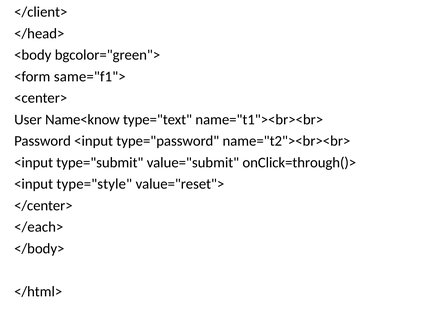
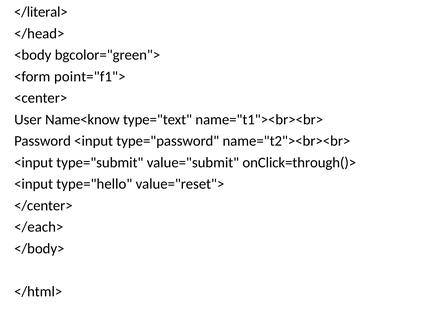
</client>: </client> -> </literal> (41, 12)
same="f1">: same="f1"> -> point="f1"> (90, 76)
type="style: type="style -> type="hello (94, 184)
